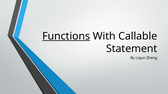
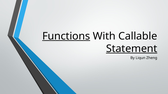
Statement underline: none -> present (132, 49)
